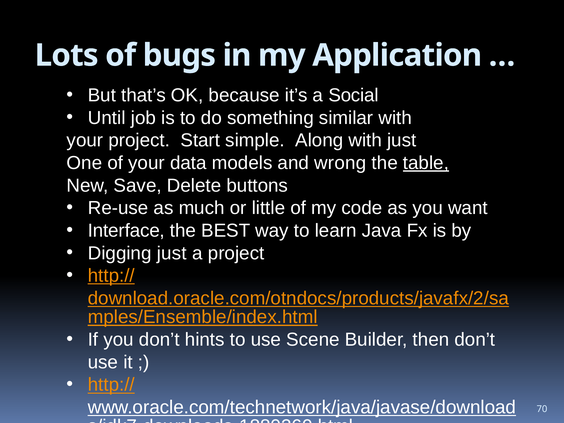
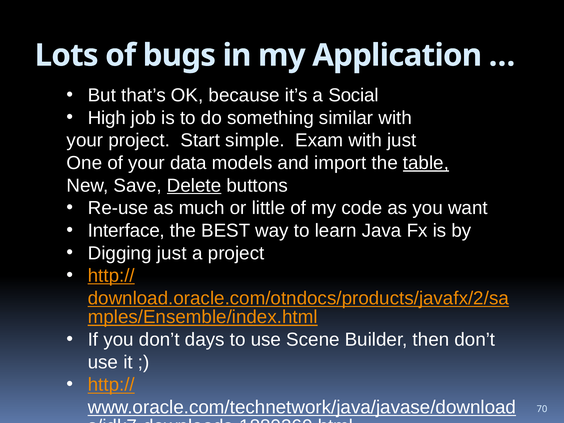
Until: Until -> High (107, 118)
Along: Along -> Exam (319, 140)
wrong: wrong -> import (340, 163)
Delete underline: none -> present (194, 185)
hints: hints -> days (205, 340)
